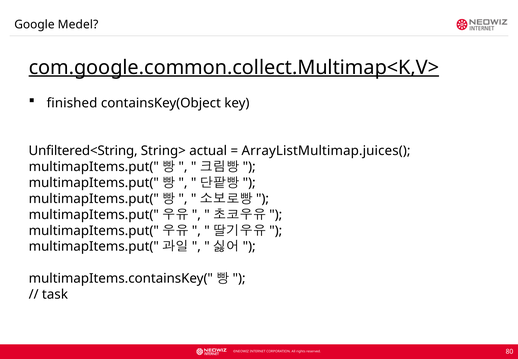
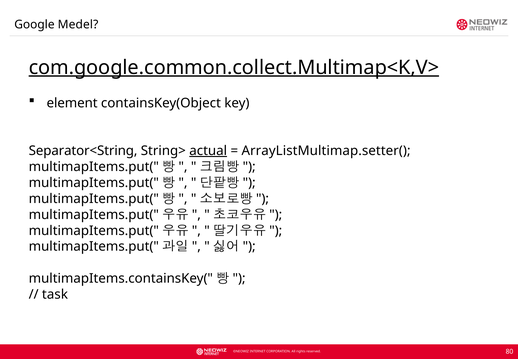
finished: finished -> element (72, 103)
Unfiltered<String: Unfiltered<String -> Separator<String (83, 151)
actual underline: none -> present (208, 151)
ArrayListMultimap.juices(: ArrayListMultimap.juices( -> ArrayListMultimap.setter( (326, 151)
